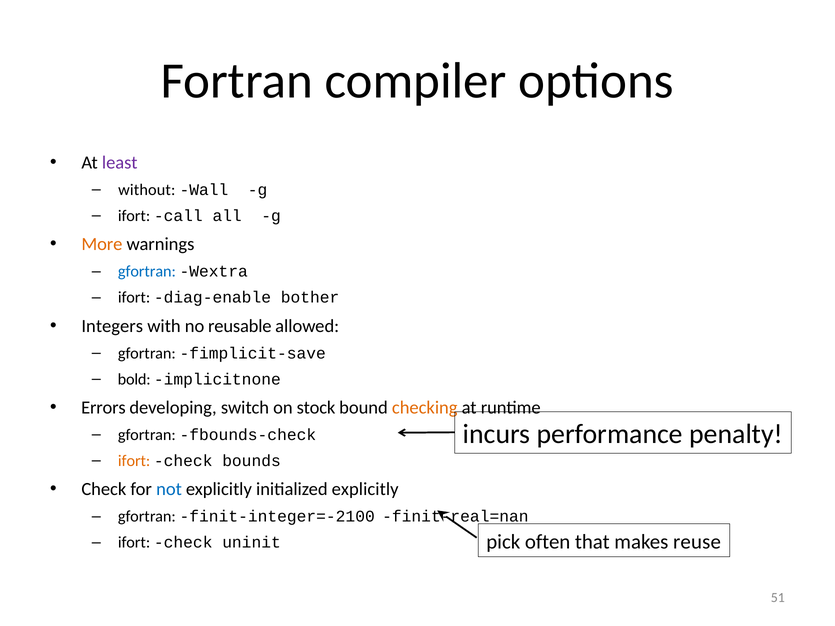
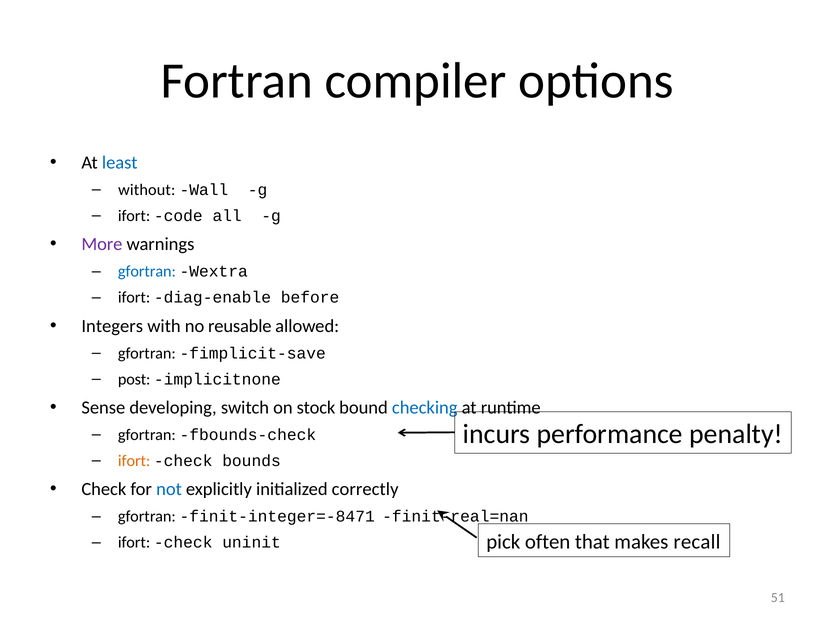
least colour: purple -> blue (120, 163)
call: call -> code (178, 216)
More colour: orange -> purple (102, 244)
bother: bother -> before (310, 298)
bold: bold -> post (134, 379)
Errors: Errors -> Sense (103, 408)
checking colour: orange -> blue (425, 408)
initialized explicitly: explicitly -> correctly (365, 489)
finit-integer=-2100: finit-integer=-2100 -> finit-integer=-8471 (277, 517)
reuse: reuse -> recall (697, 542)
